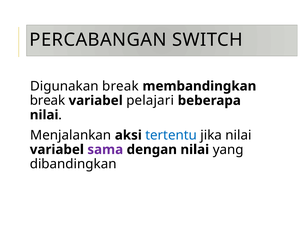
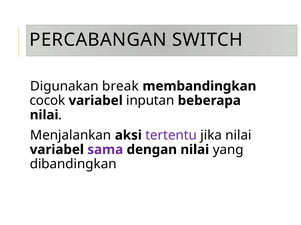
break: break -> cocok (48, 101)
pelajari: pelajari -> inputan (150, 101)
tertentu colour: blue -> purple (171, 136)
